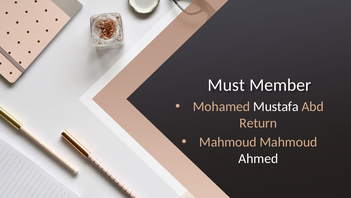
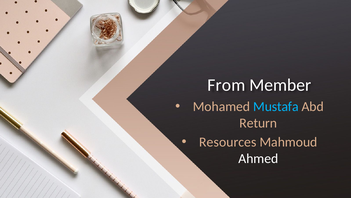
Must: Must -> From (226, 85)
Mustafa colour: white -> light blue (276, 106)
Mahmoud: Mahmoud -> Resources (228, 142)
